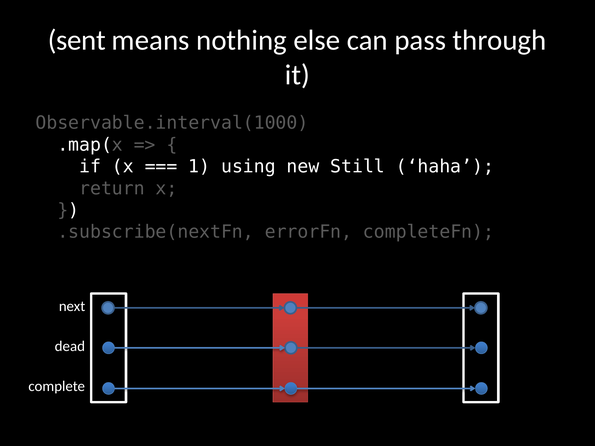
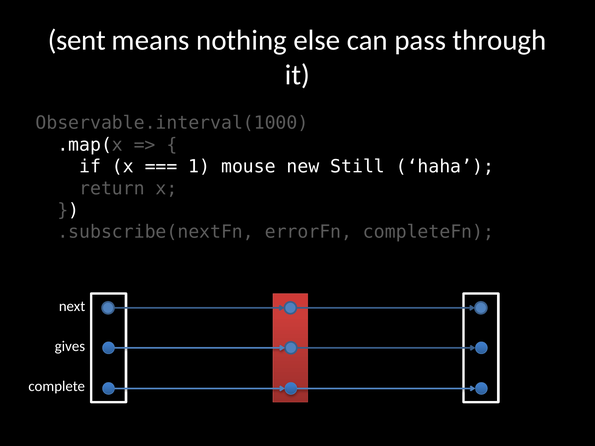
using: using -> mouse (248, 167)
dead: dead -> gives (70, 346)
